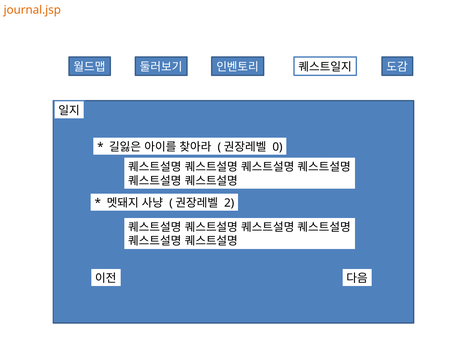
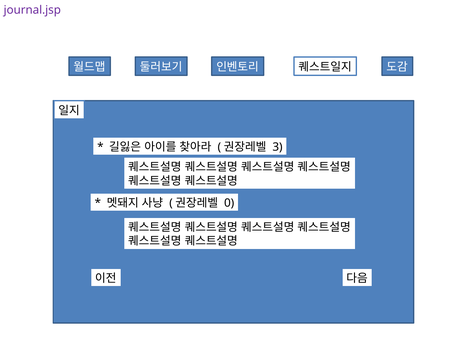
journal.jsp colour: orange -> purple (32, 10)
0: 0 -> 3 (278, 147)
2: 2 -> 0 (229, 203)
